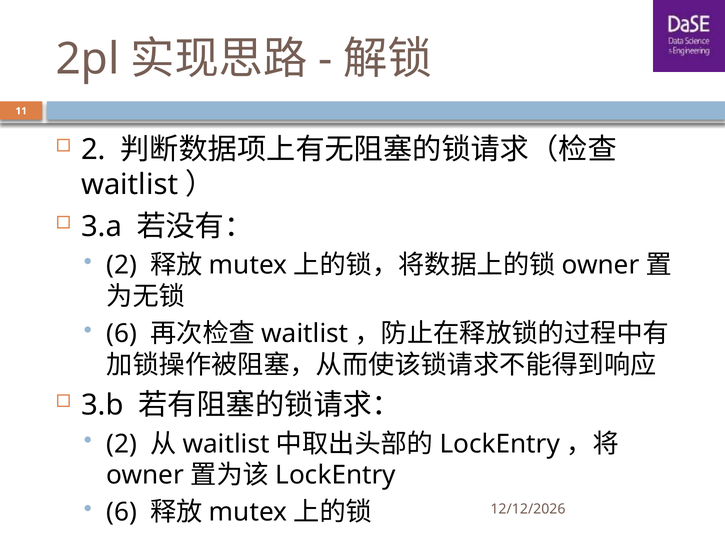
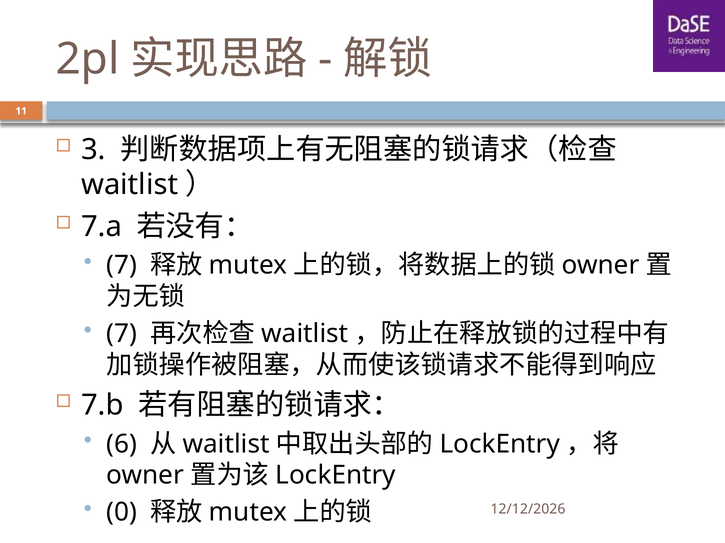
2: 2 -> 3 (93, 150)
3.a: 3.a -> 7.a (102, 227)
2: 2 -> 7 (122, 266)
6: 6 -> 7 (122, 334)
3.b: 3.b -> 7.b (102, 406)
2: 2 -> 6 (122, 444)
6: 6 -> 0 (122, 513)
